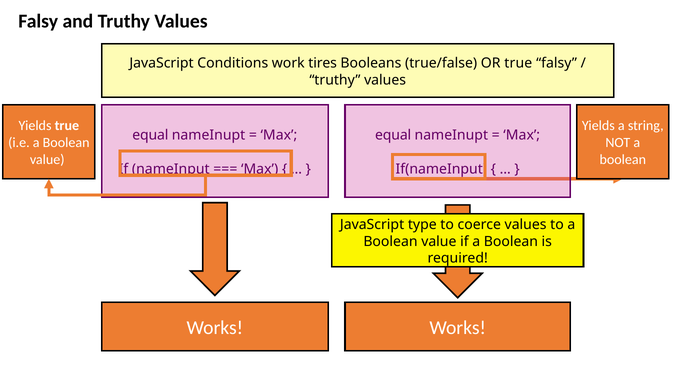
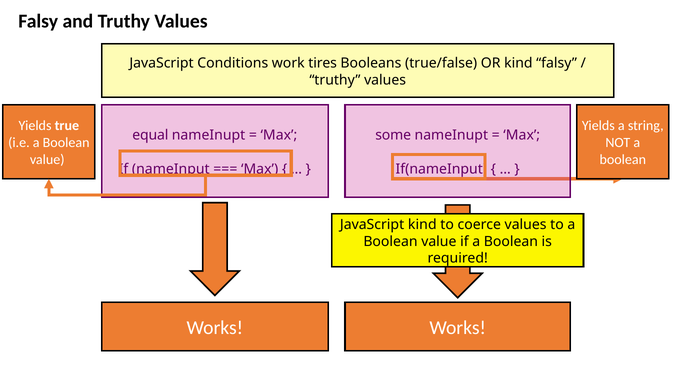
OR true: true -> kind (518, 63)
equal: equal -> some (393, 135)
JavaScript type: type -> kind (422, 224)
